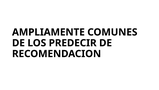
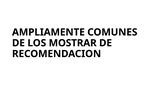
PREDECIR: PREDECIR -> MOSTRAR (73, 43)
